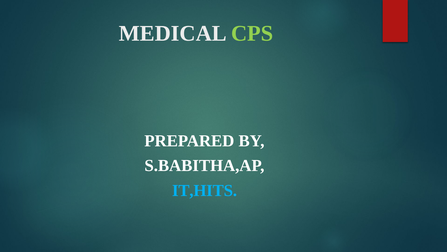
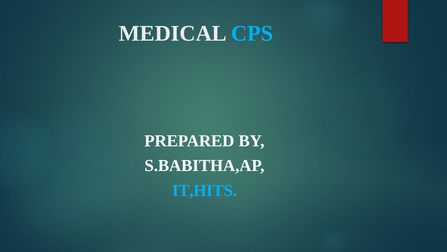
CPS colour: light green -> light blue (252, 33)
